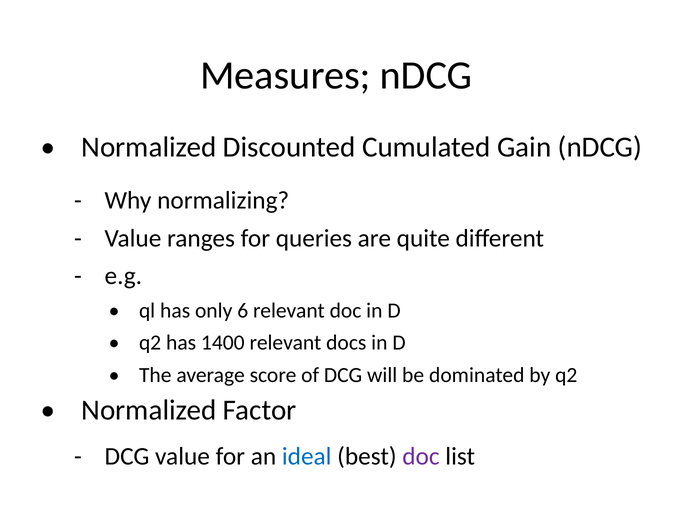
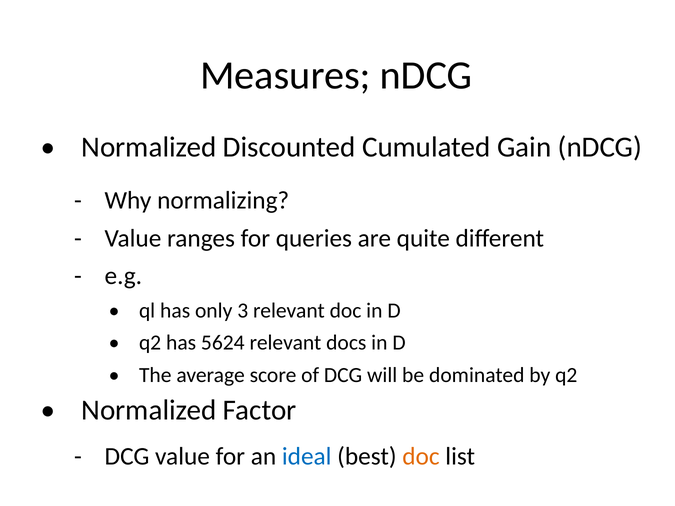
6: 6 -> 3 (243, 311)
1400: 1400 -> 5624 (223, 343)
doc colour: purple -> orange (421, 456)
